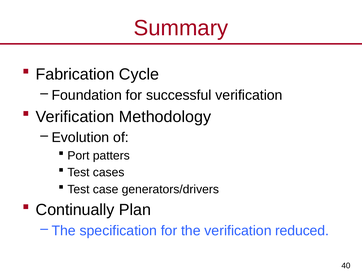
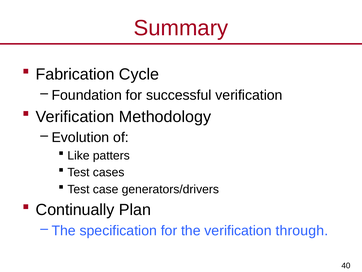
Port: Port -> Like (78, 155)
reduced: reduced -> through (302, 230)
